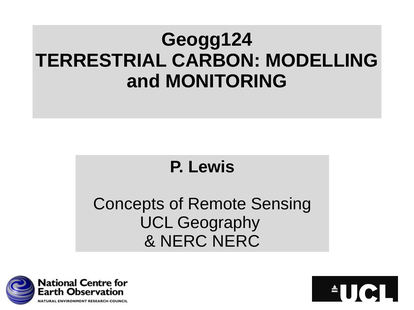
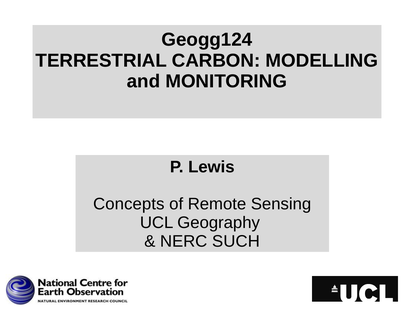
NERC NERC: NERC -> SUCH (236, 242)
